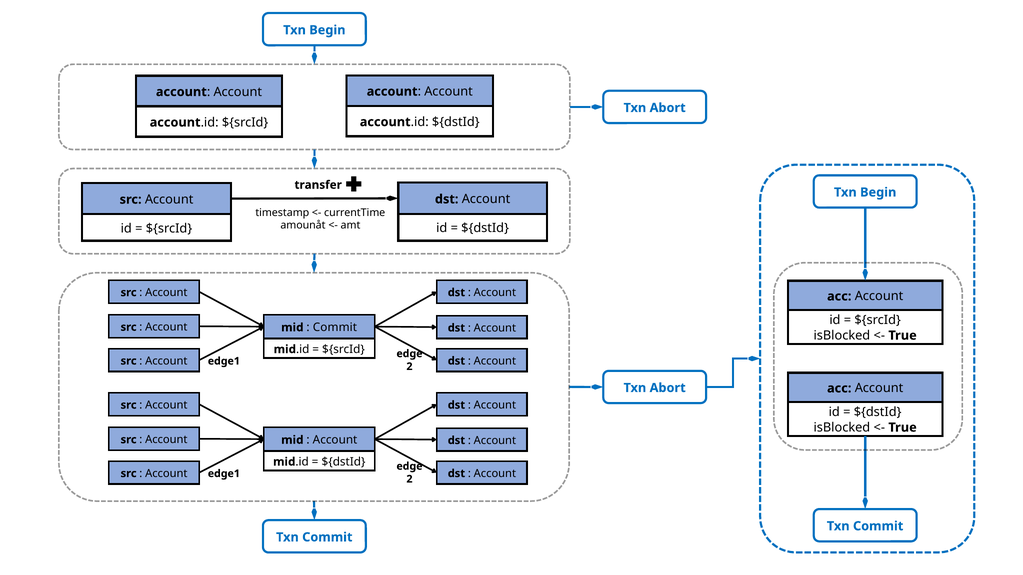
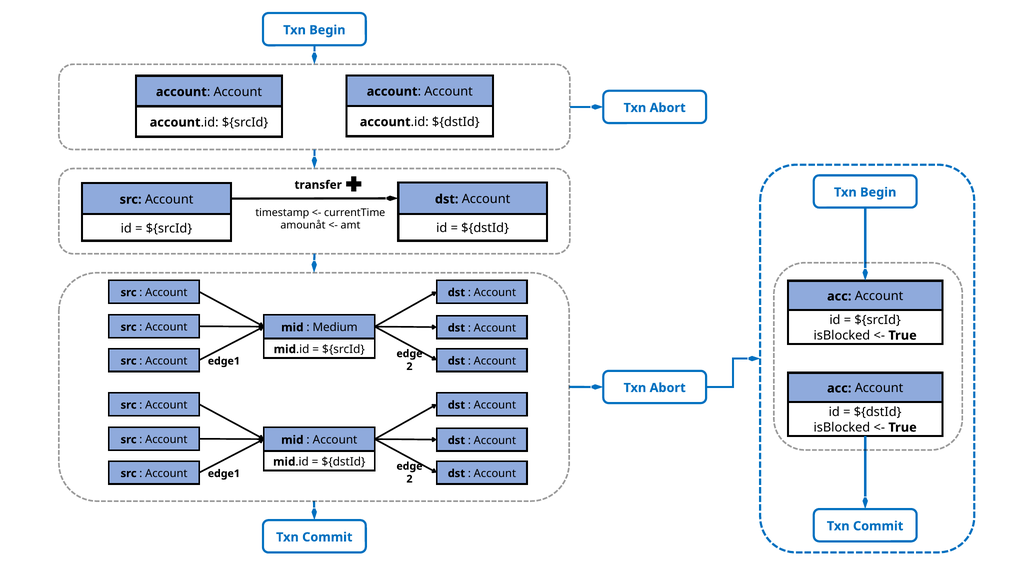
Commit: Commit -> Medium (335, 328)
